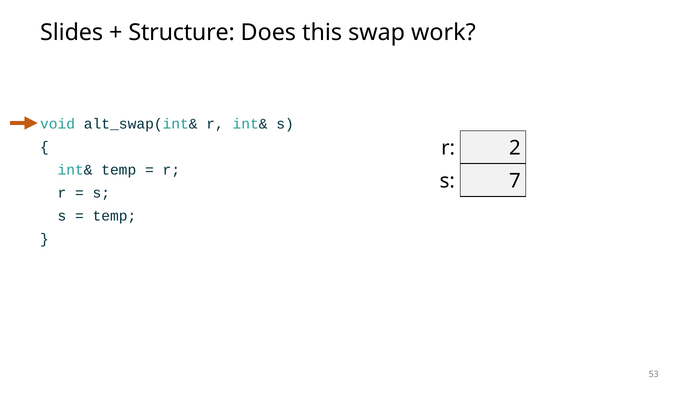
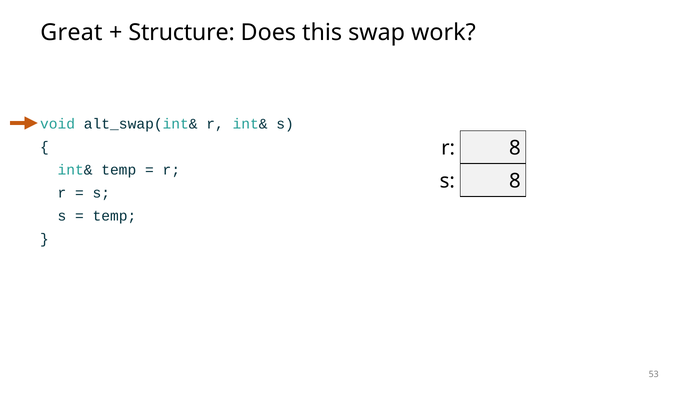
Slides: Slides -> Great (71, 33)
r 2: 2 -> 8 (515, 148)
s 7: 7 -> 8 (515, 181)
